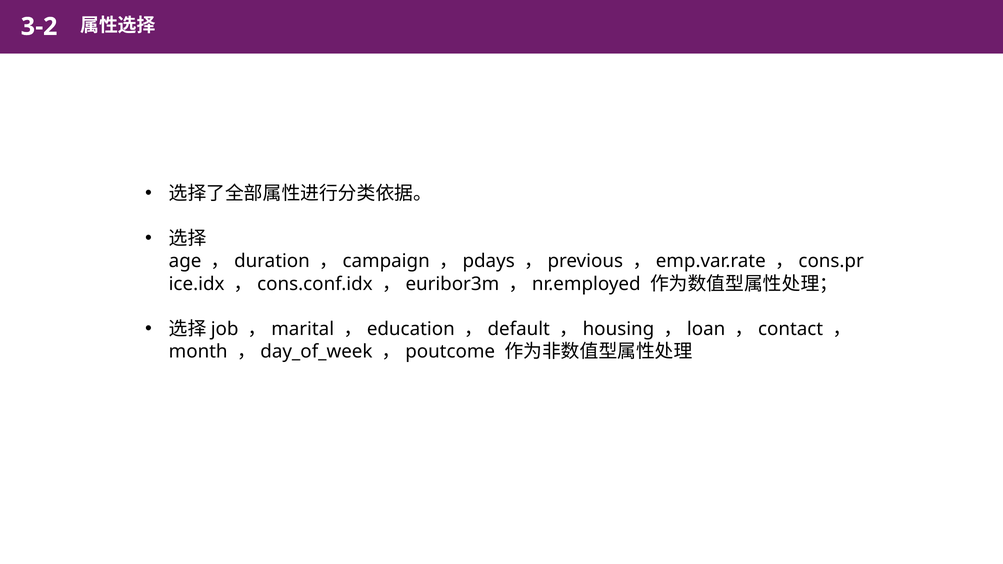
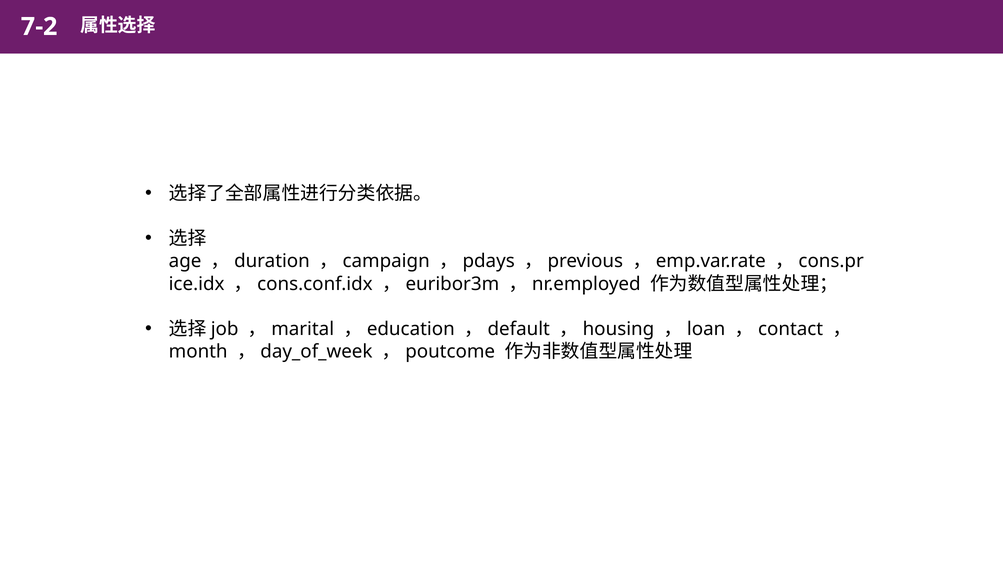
3-2: 3-2 -> 7-2 (39, 27)
